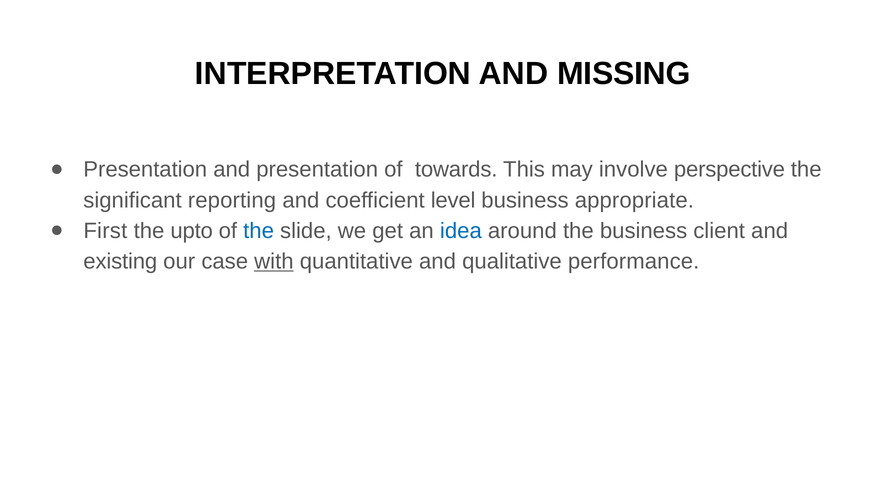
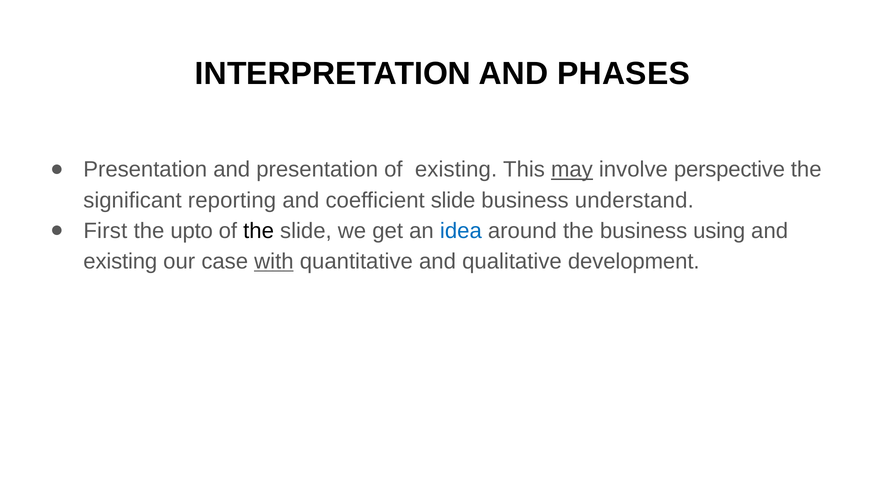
MISSING: MISSING -> PHASES (624, 73)
of towards: towards -> existing (456, 169)
may underline: none -> present (572, 169)
coefficient level: level -> slide (453, 200)
appropriate: appropriate -> understand (634, 200)
the colour: blue -> black (259, 231)
client: client -> using (719, 231)
performance: performance -> development (634, 261)
